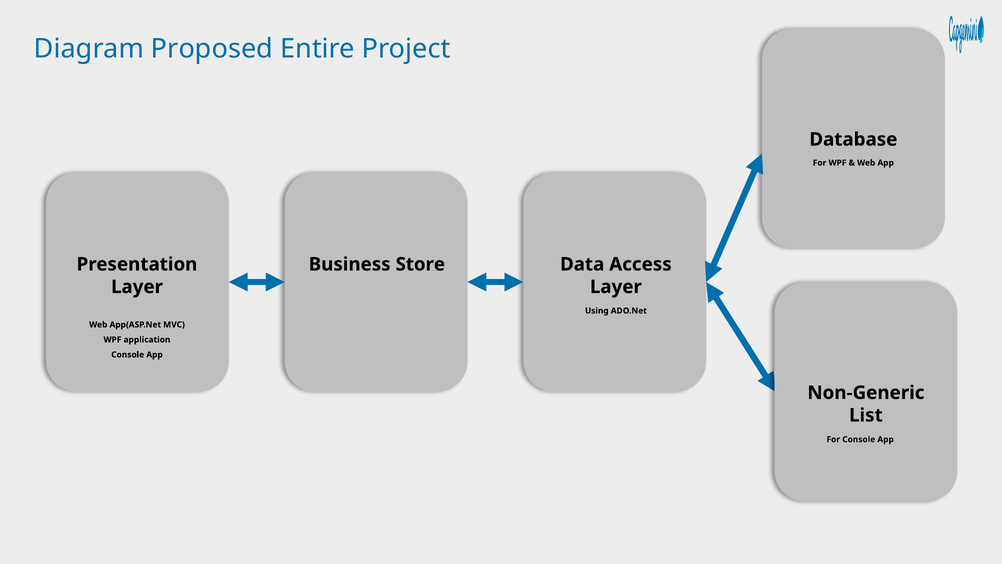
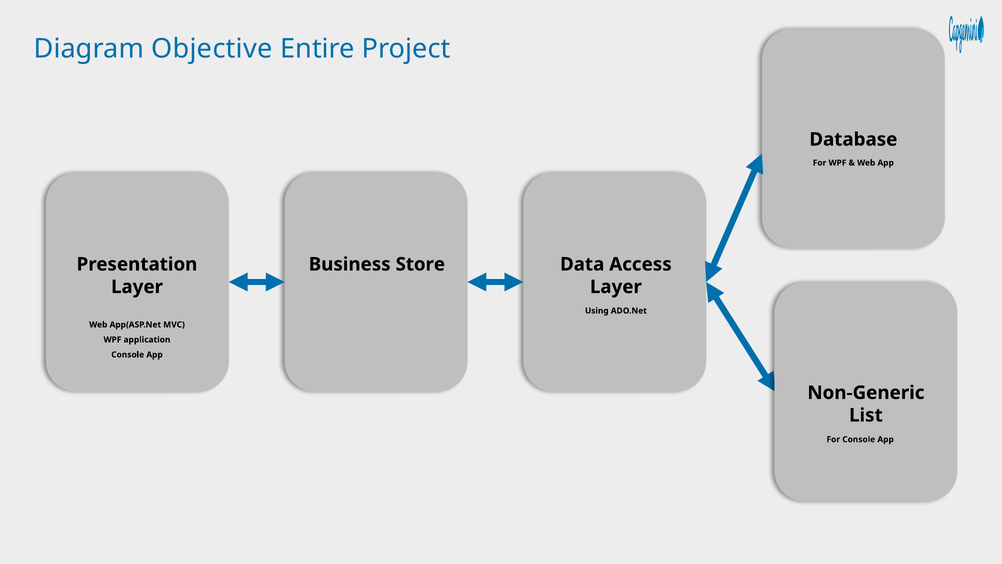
Proposed: Proposed -> Objective (212, 49)
